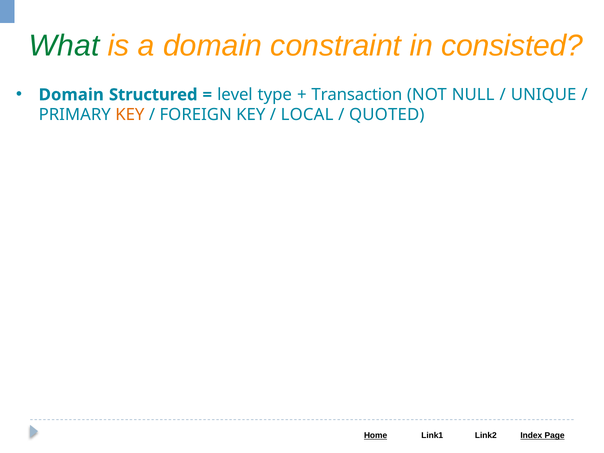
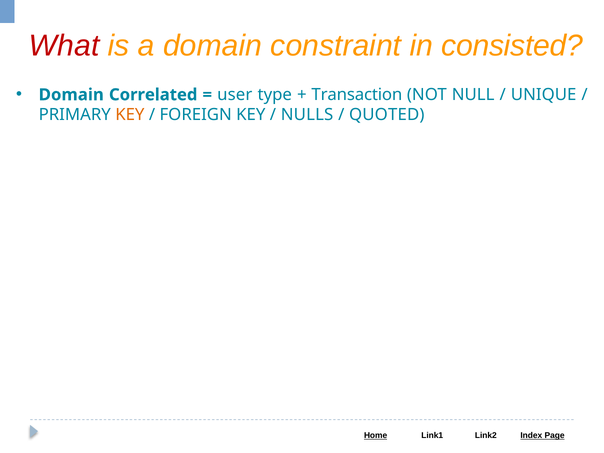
What colour: green -> red (64, 46)
Structured: Structured -> Correlated (153, 95)
level: level -> user (235, 95)
LOCAL: LOCAL -> NULLS (307, 115)
